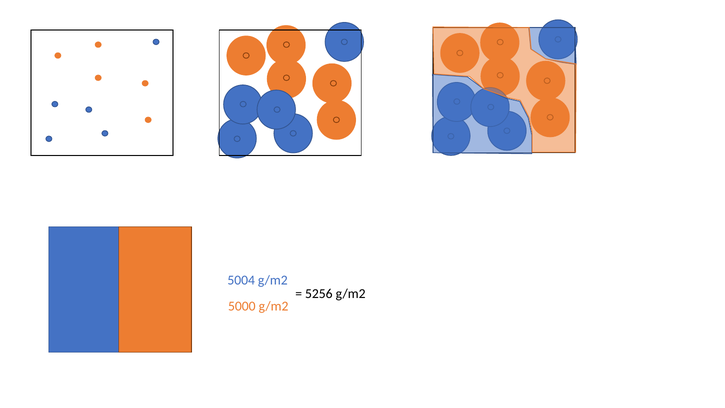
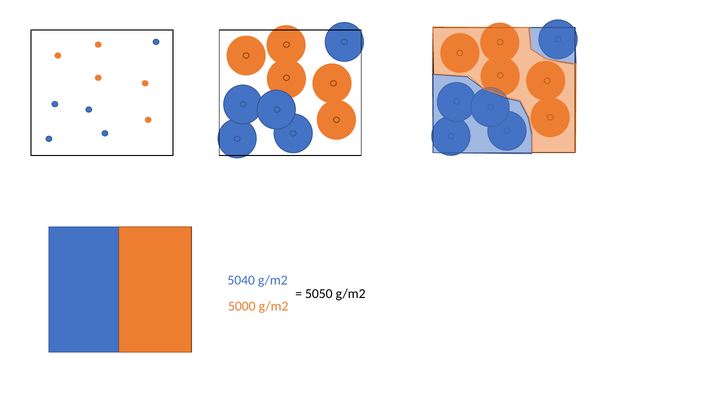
5004: 5004 -> 5040 (241, 280)
5256: 5256 -> 5050 (319, 294)
